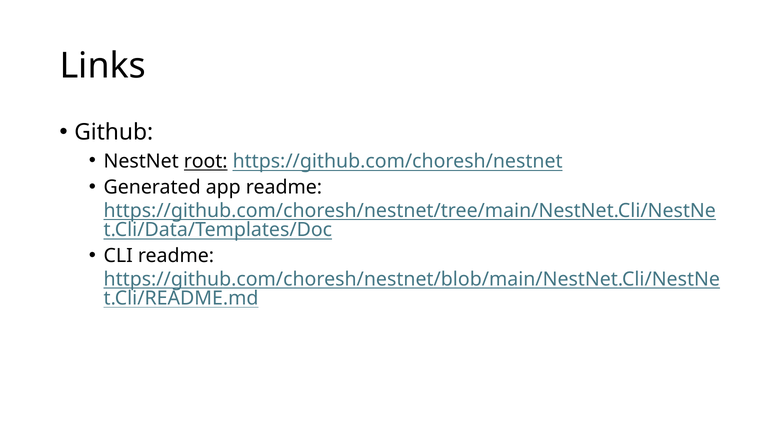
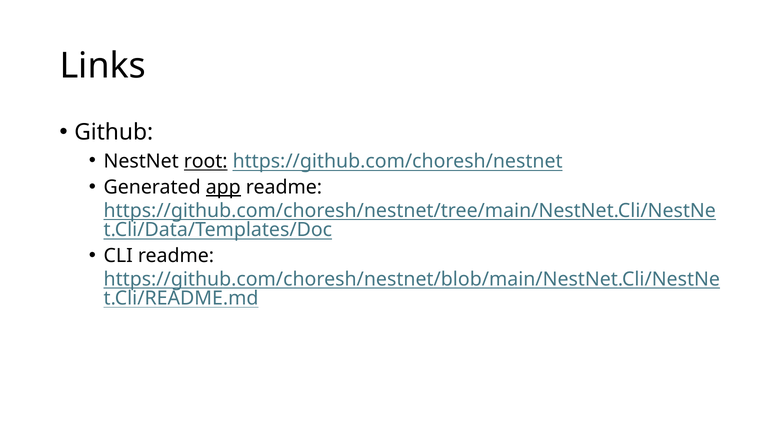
app underline: none -> present (223, 187)
